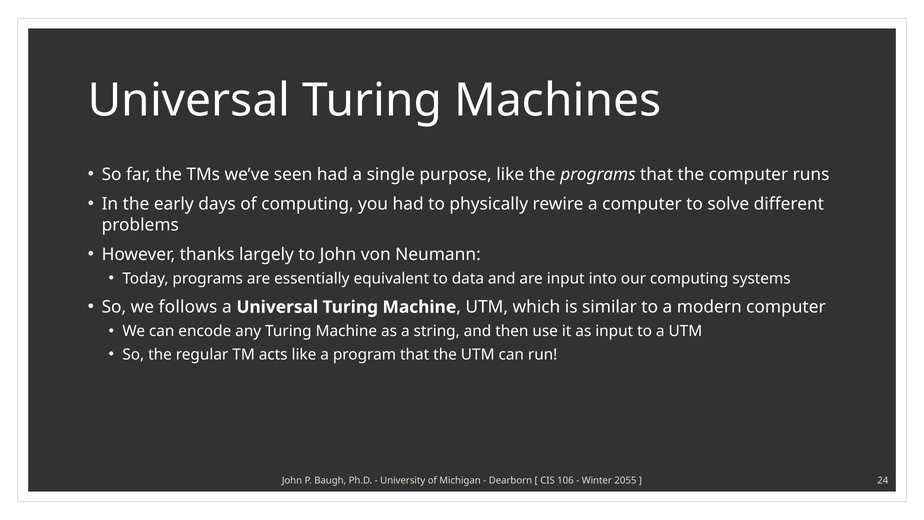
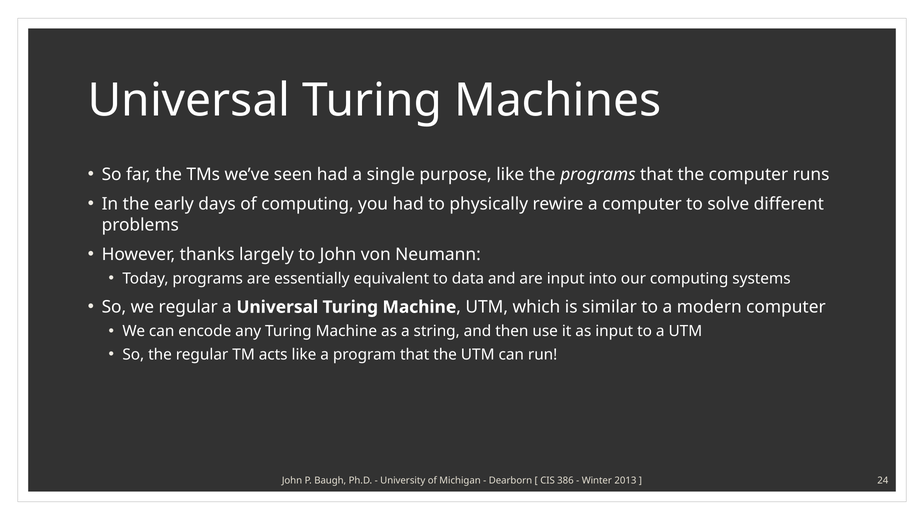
we follows: follows -> regular (188, 307)
106: 106 -> 386 (565, 480)
2055: 2055 -> 2013 (625, 480)
